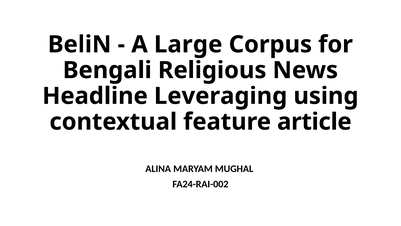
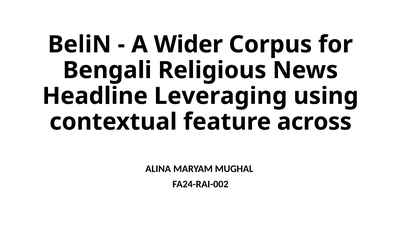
Large: Large -> Wider (188, 44)
article: article -> across (314, 122)
